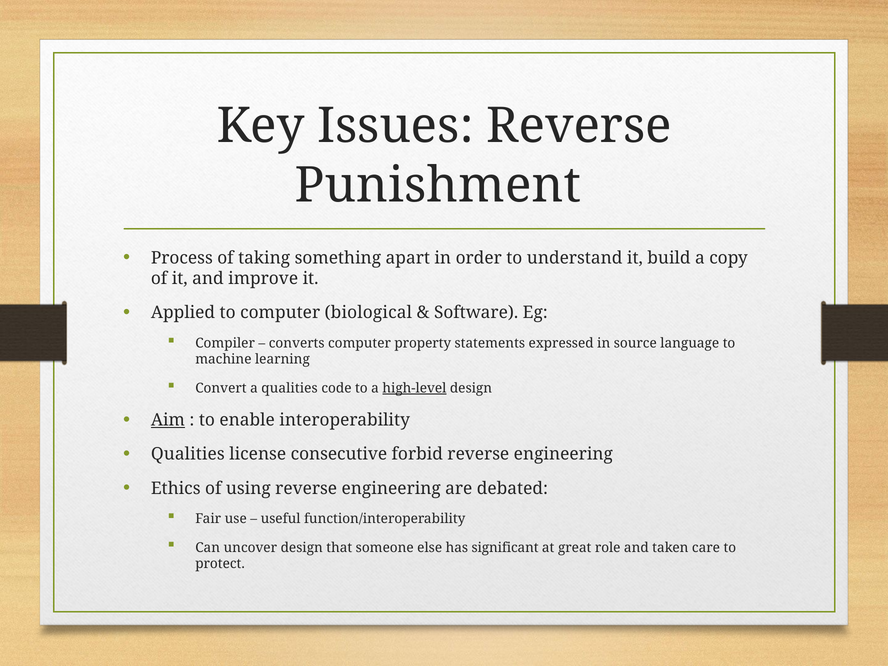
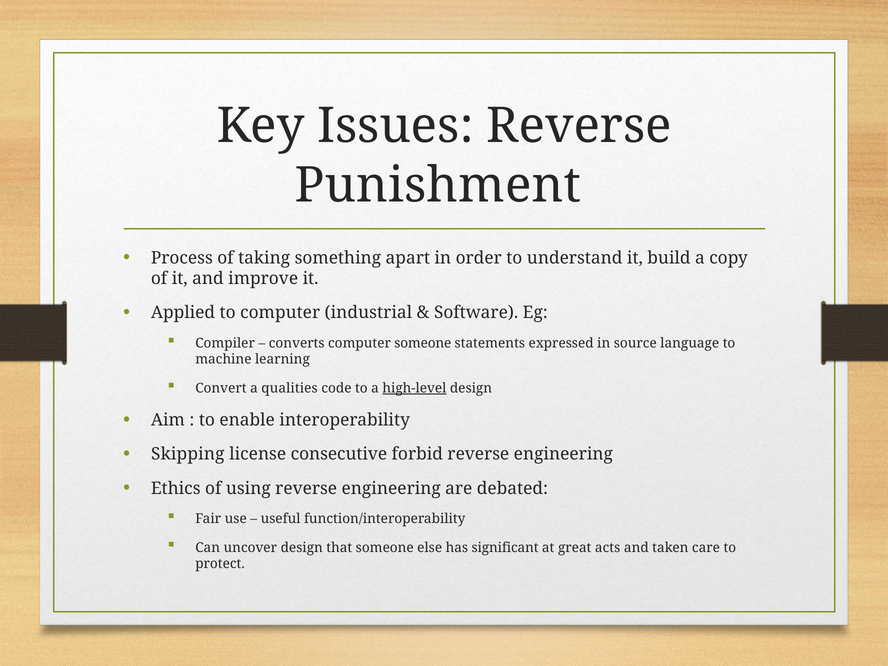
biological: biological -> industrial (368, 313)
computer property: property -> someone (423, 343)
Aim underline: present -> none (168, 420)
Qualities: Qualities -> Skipping (188, 454)
role: role -> acts (608, 548)
